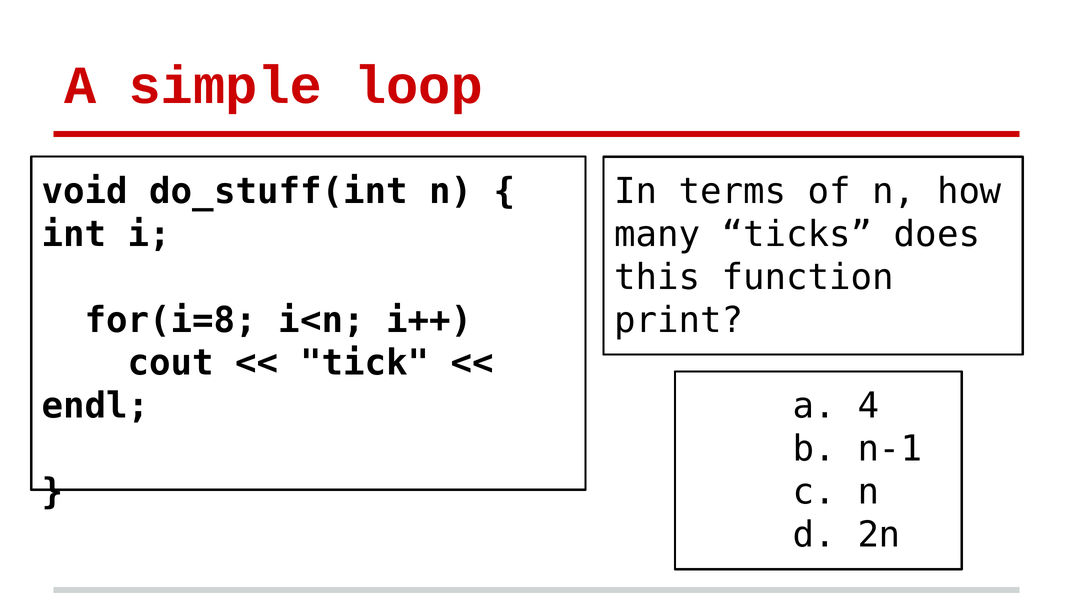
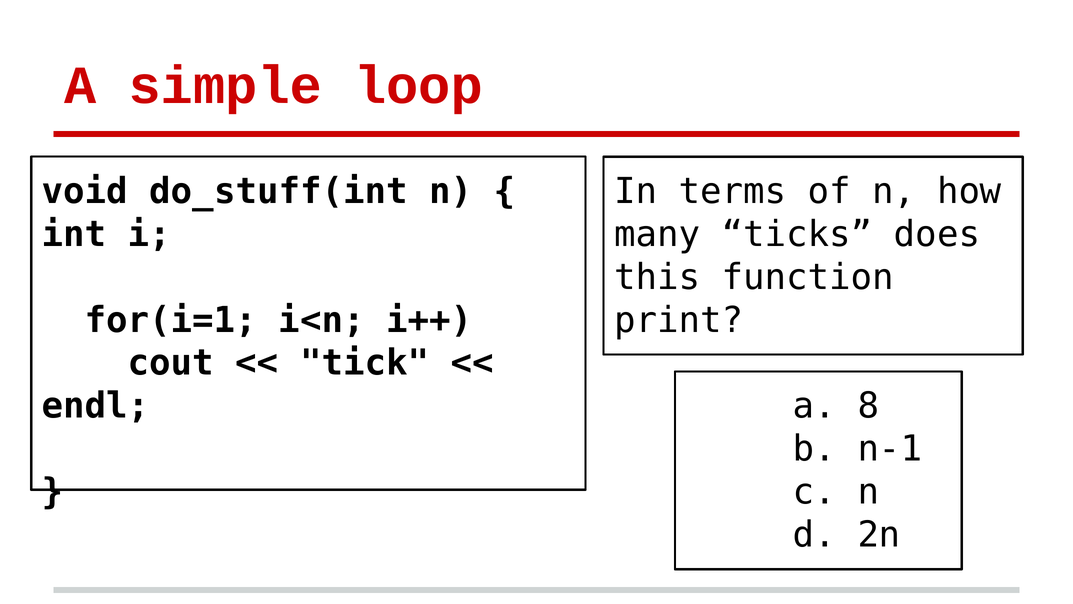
for(i=8: for(i=8 -> for(i=1 (171, 320)
4: 4 -> 8 (868, 406)
